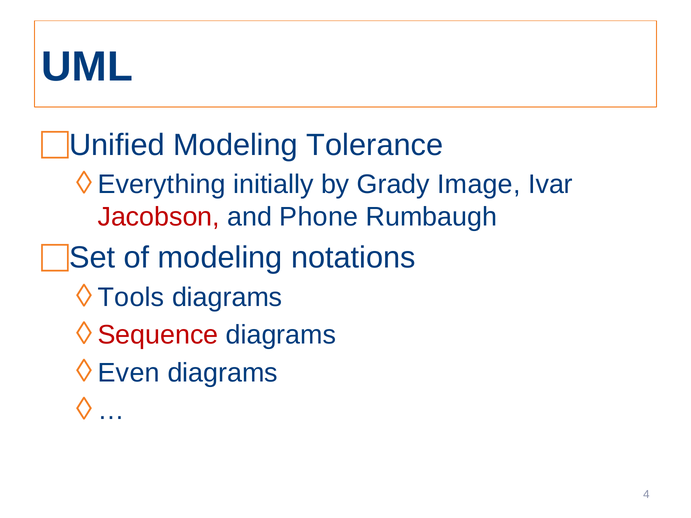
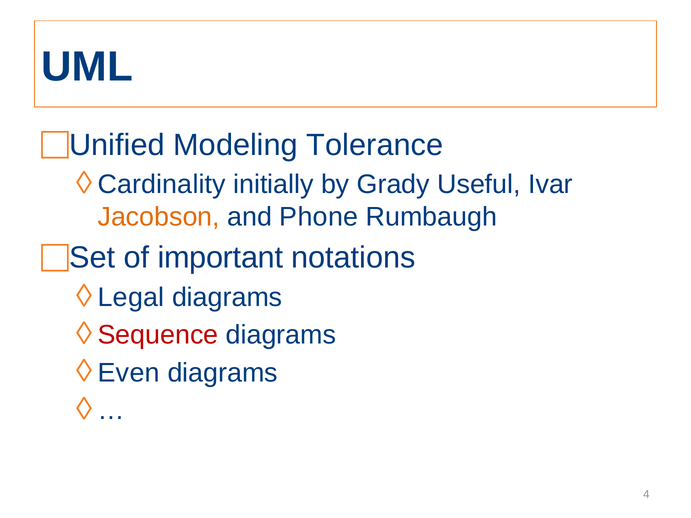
Everything: Everything -> Cardinality (162, 185)
Image: Image -> Useful (479, 185)
Jacobson colour: red -> orange (159, 217)
of modeling: modeling -> important (220, 258)
Tools: Tools -> Legal (131, 298)
